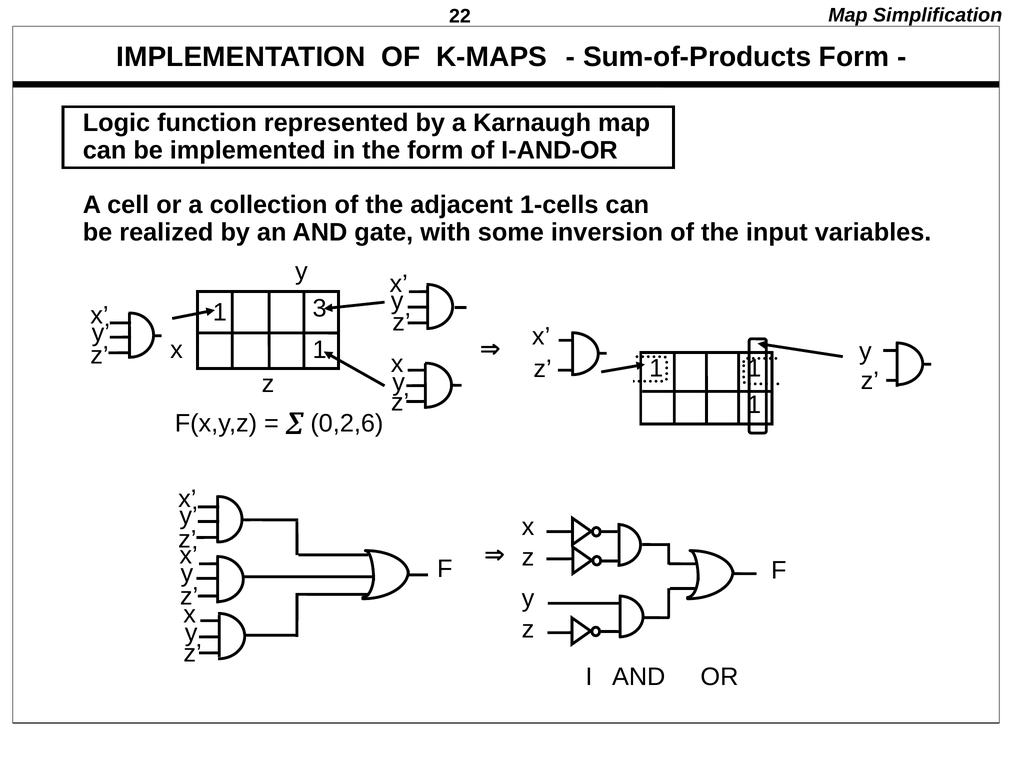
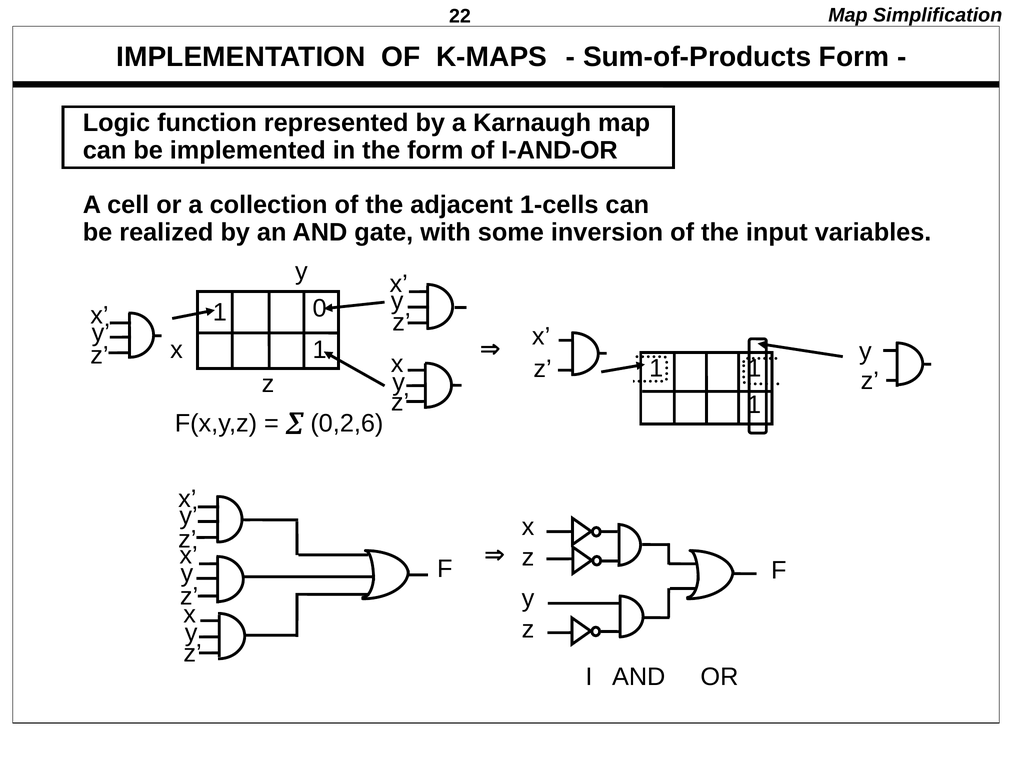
3: 3 -> 0 (320, 308)
